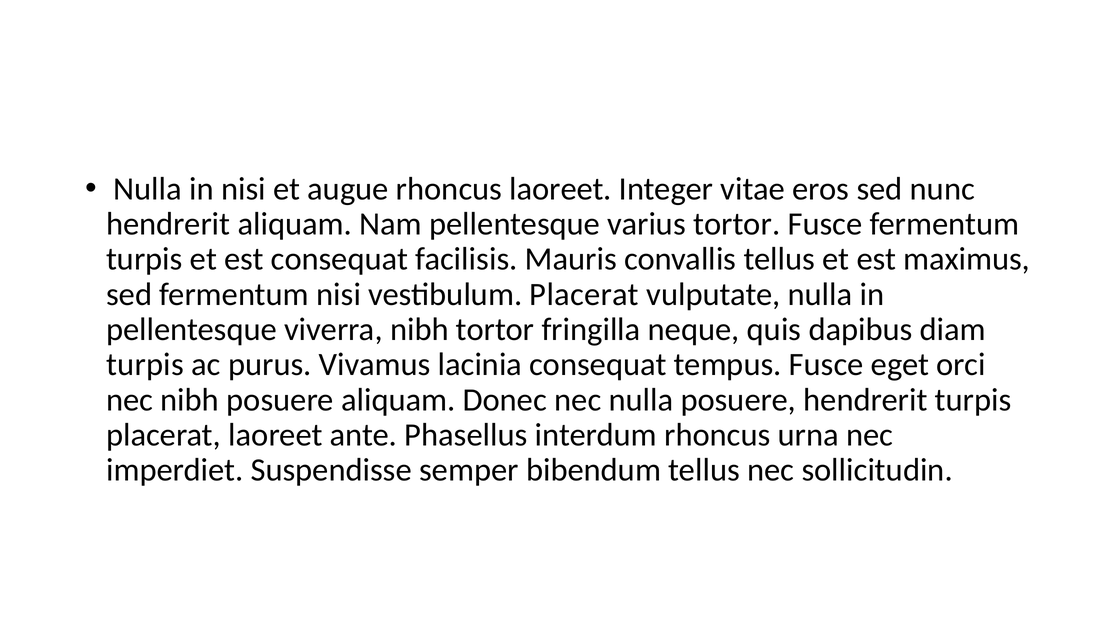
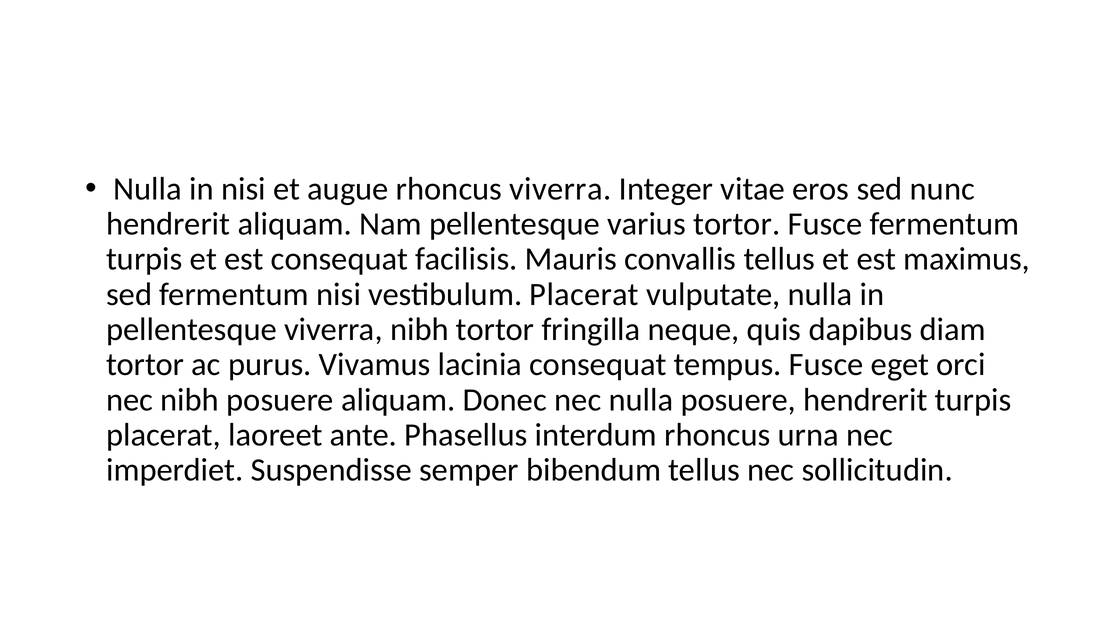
rhoncus laoreet: laoreet -> viverra (560, 189)
turpis: turpis -> tortor (145, 365)
